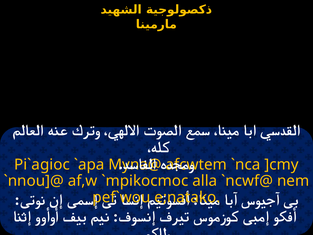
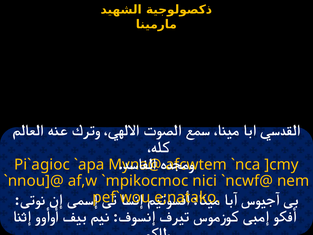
alla: alla -> nici (205, 181)
